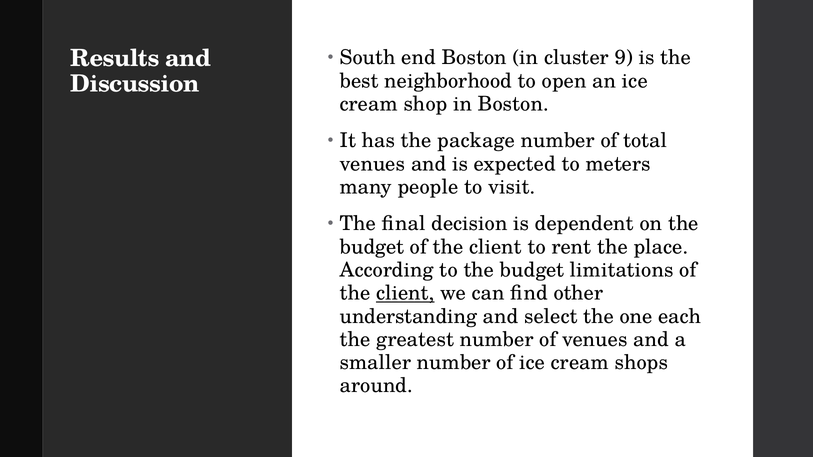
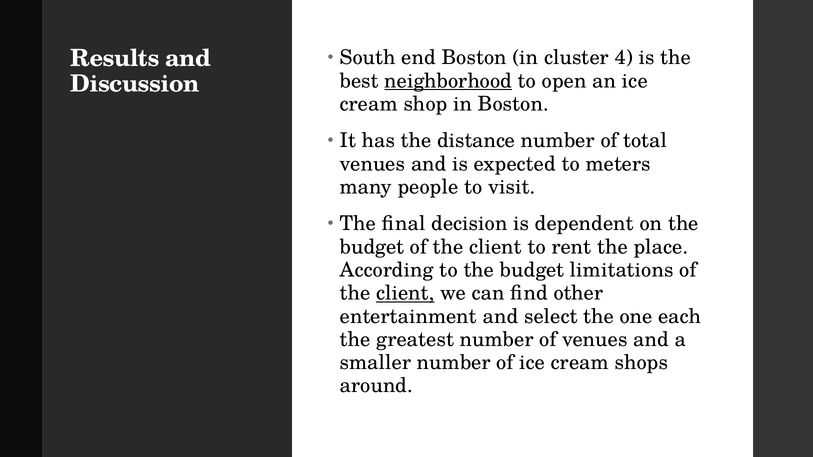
9: 9 -> 4 (624, 58)
neighborhood underline: none -> present (448, 81)
package: package -> distance (476, 141)
understanding: understanding -> entertainment (408, 317)
